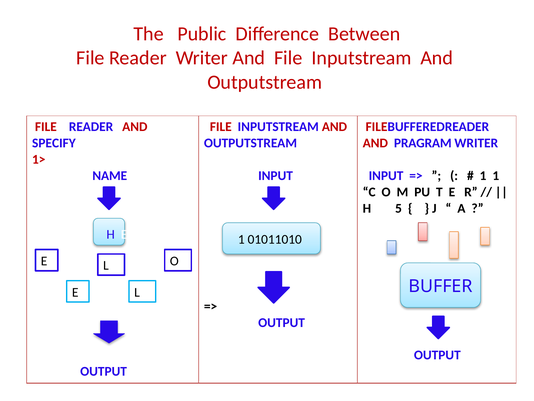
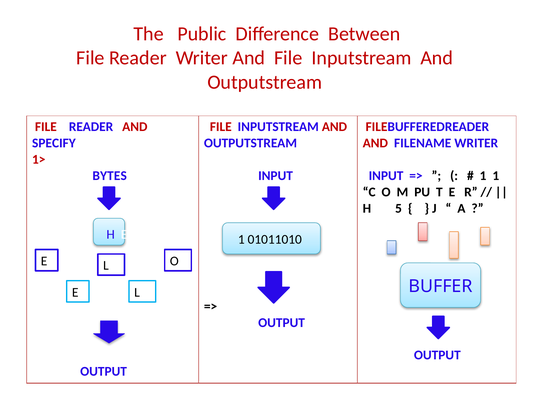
PRAGRAM: PRAGRAM -> FILENAME (423, 143)
NAME: NAME -> BYTES (110, 176)
